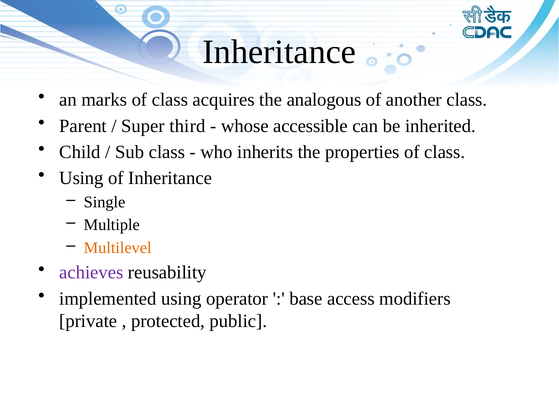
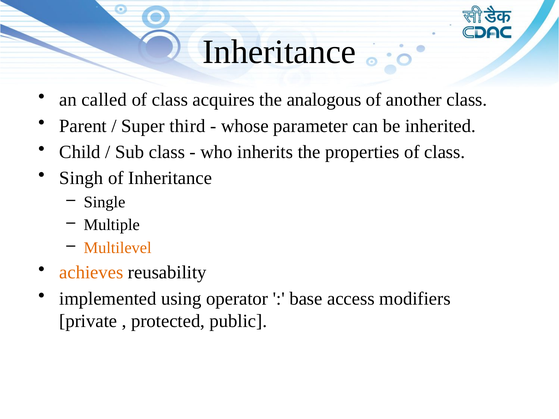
marks: marks -> called (104, 100)
accessible: accessible -> parameter (311, 126)
Using: Using -> Singh (81, 178)
achieves colour: purple -> orange (91, 273)
